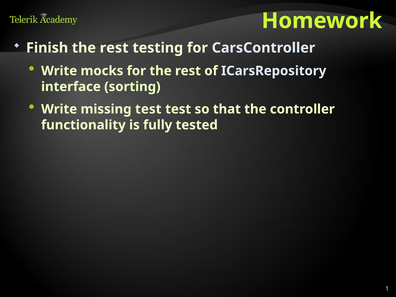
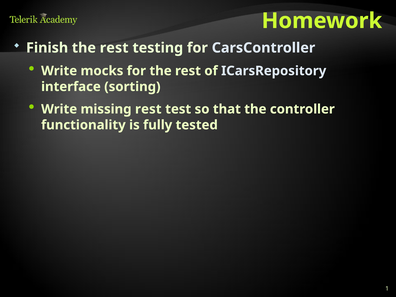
missing test: test -> rest (148, 109)
